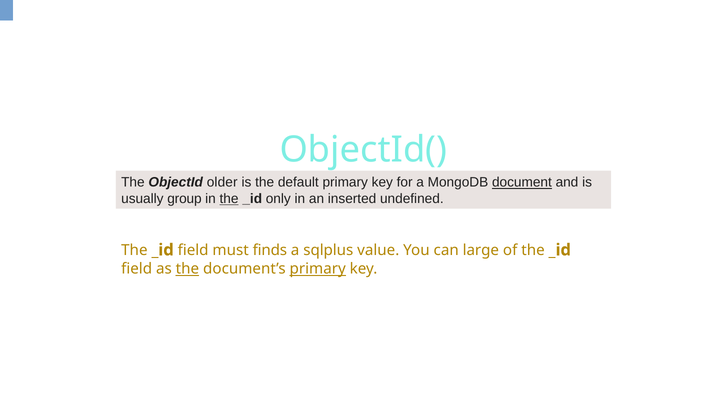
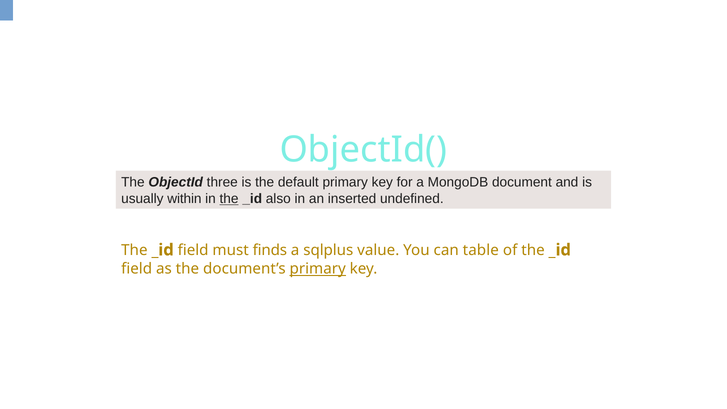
older: older -> three (222, 182)
document underline: present -> none (522, 182)
group: group -> within (184, 199)
only: only -> also (278, 199)
large: large -> table (481, 250)
the underline: present -> none (187, 269)
